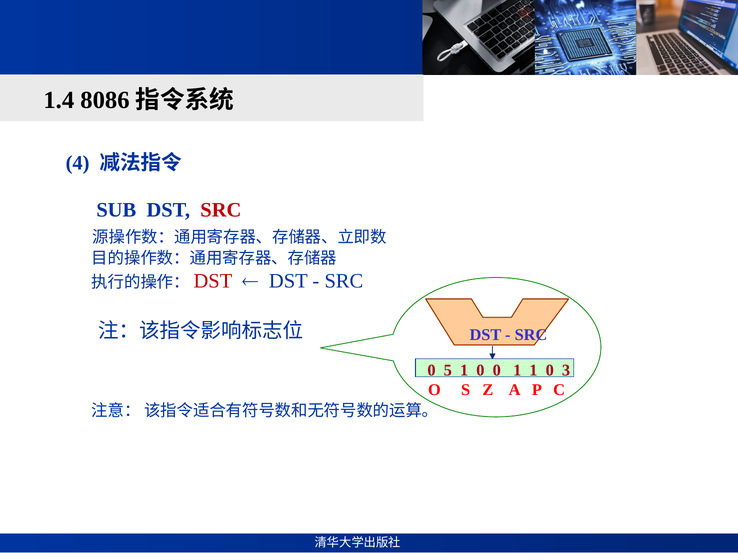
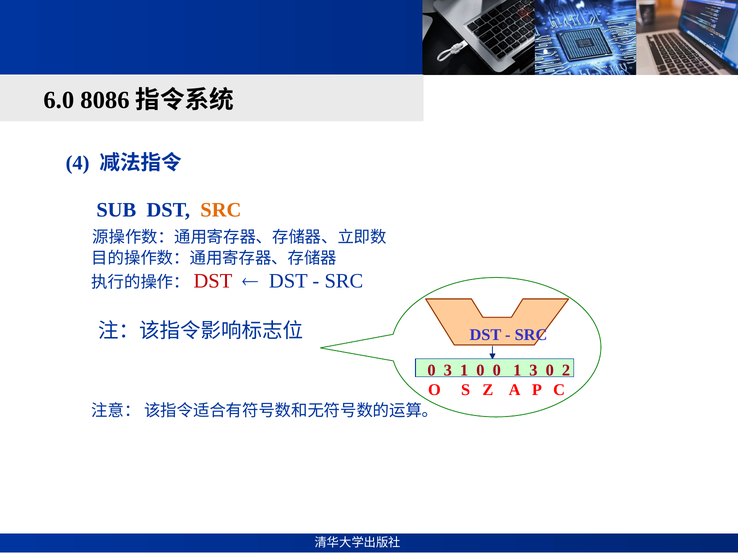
1.4: 1.4 -> 6.0 (59, 100)
SRC colour: red -> orange (221, 210)
0 5: 5 -> 3 (448, 371)
1 1: 1 -> 3 (533, 371)
3: 3 -> 2 (566, 371)
